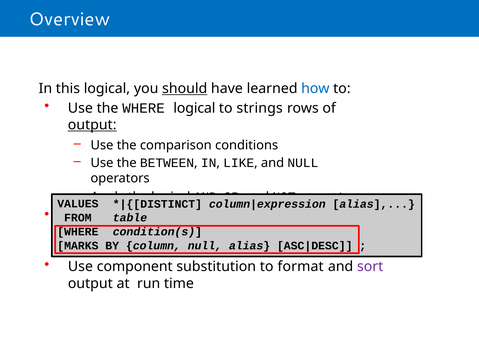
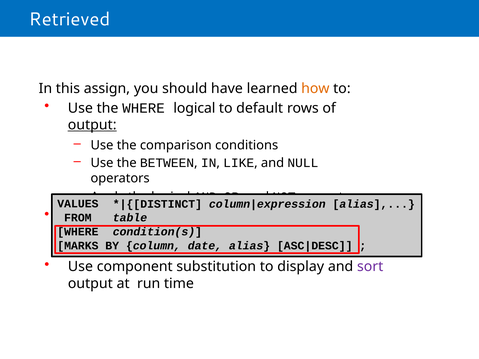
Overview: Overview -> Retrieved (70, 19)
this logical: logical -> assign (107, 89)
should underline: present -> none (185, 89)
how colour: blue -> orange (315, 89)
strings: strings -> default (260, 108)
column null: null -> date (205, 246)
format: format -> display (301, 267)
